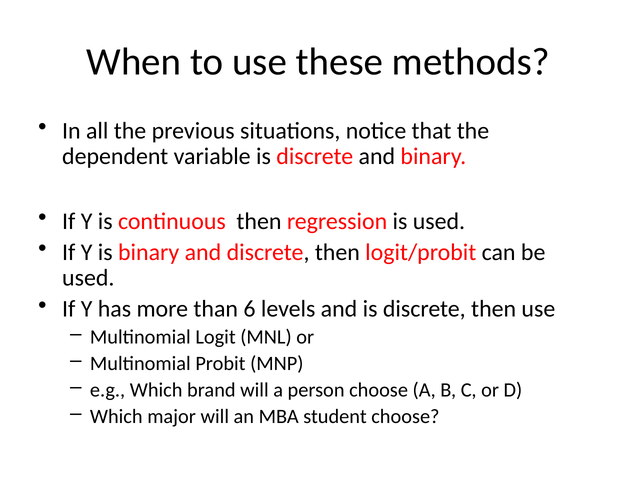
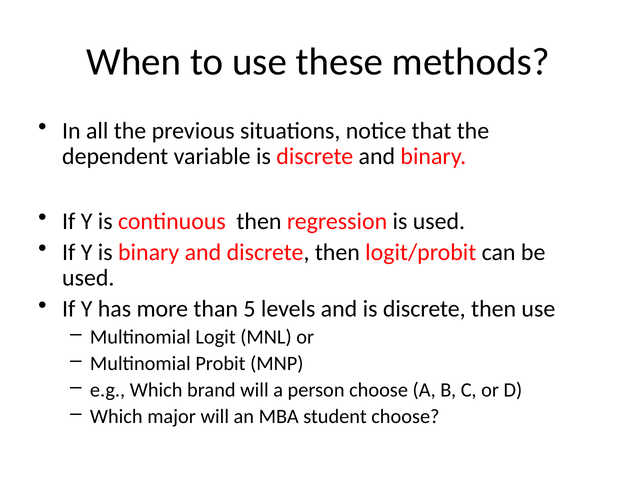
6: 6 -> 5 (249, 309)
